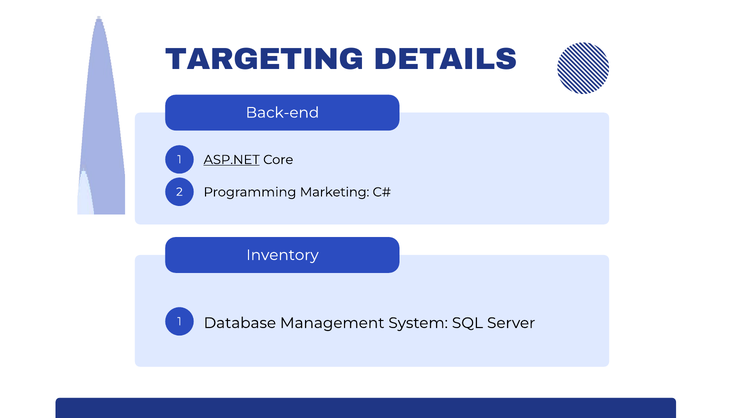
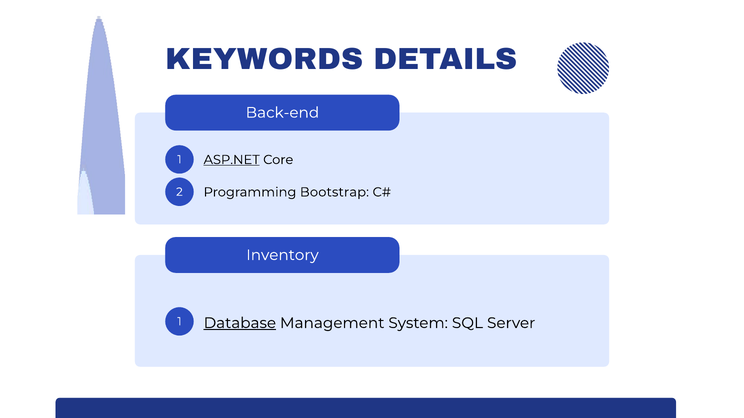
TARGETING: TARGETING -> KEYWORDS (264, 59)
Marketing: Marketing -> Bootstrap (334, 192)
Database underline: none -> present (240, 323)
